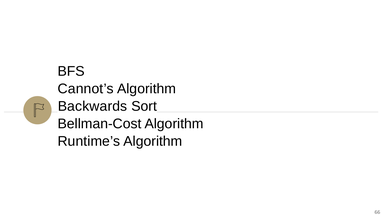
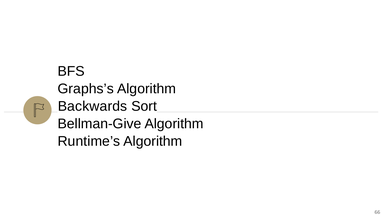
Cannot’s: Cannot’s -> Graphs’s (86, 89)
Bellman-Cost: Bellman-Cost -> Bellman-Give (100, 123)
